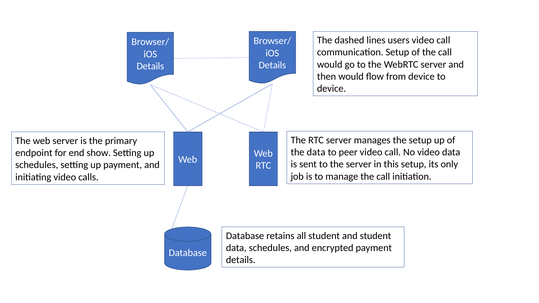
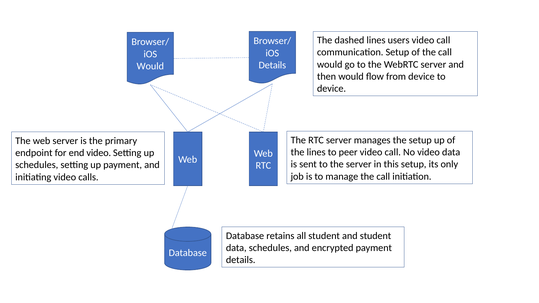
Details: Details -> Would (150, 66)
the data: data -> lines (316, 152)
end show: show -> video (99, 153)
